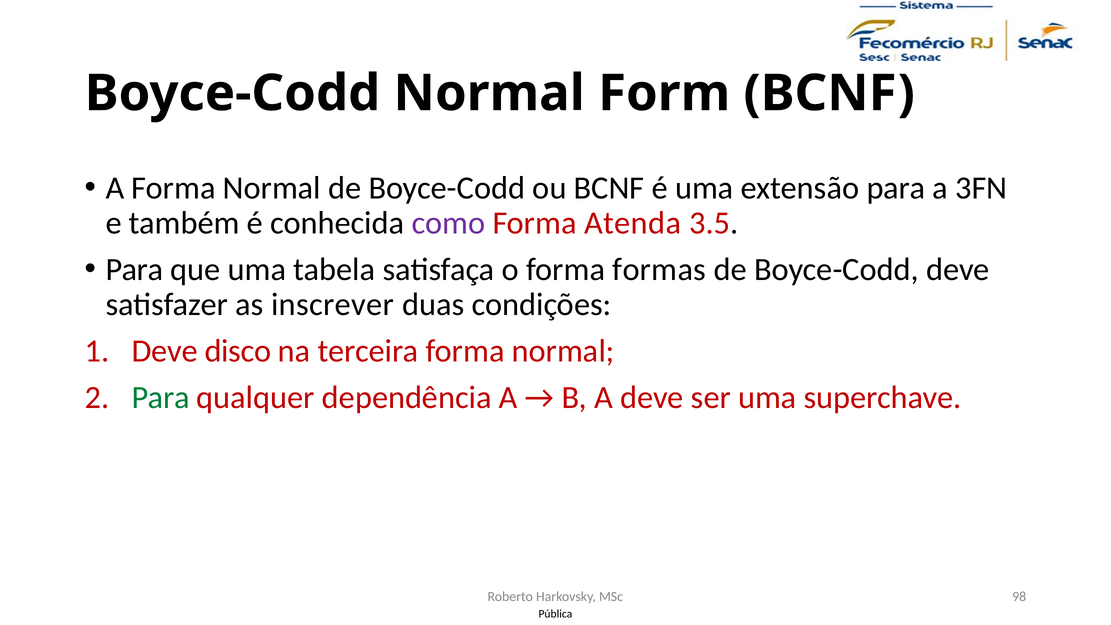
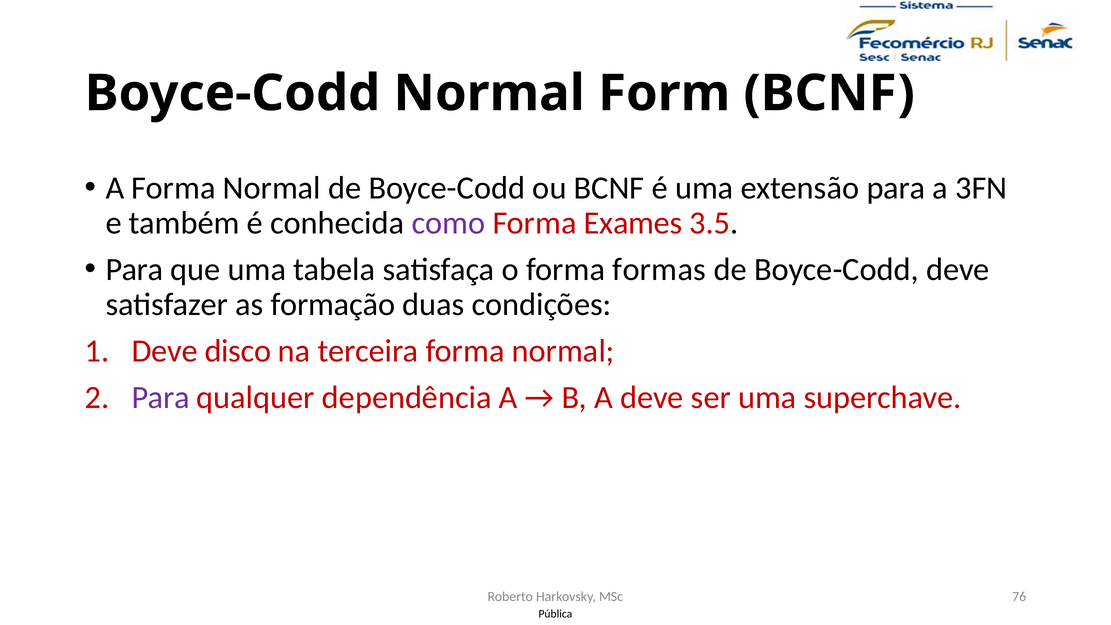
Atenda: Atenda -> Exames (633, 223)
inscrever: inscrever -> formação (333, 304)
Para colour: green -> purple (161, 398)
98: 98 -> 76 (1019, 597)
